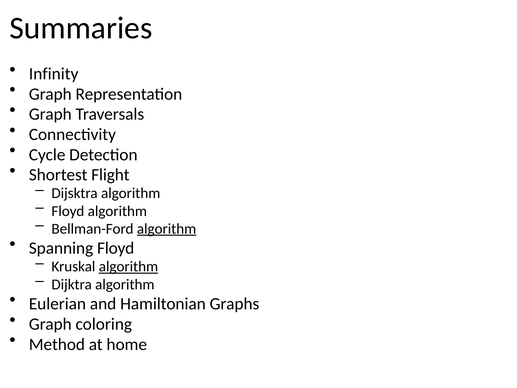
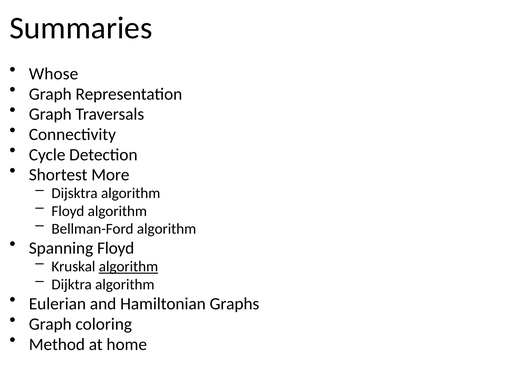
Infinity: Infinity -> Whose (54, 74)
Flight: Flight -> More (110, 175)
algorithm underline: present -> none (167, 229)
